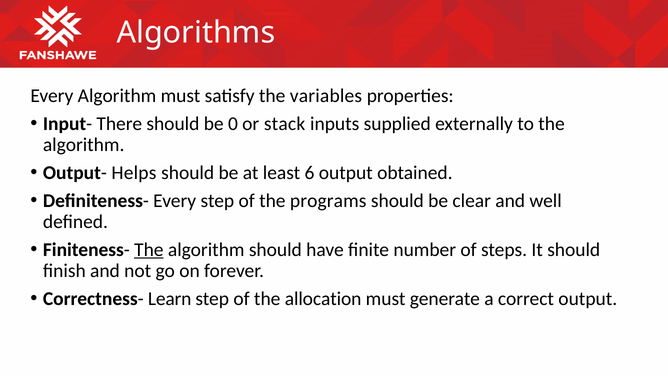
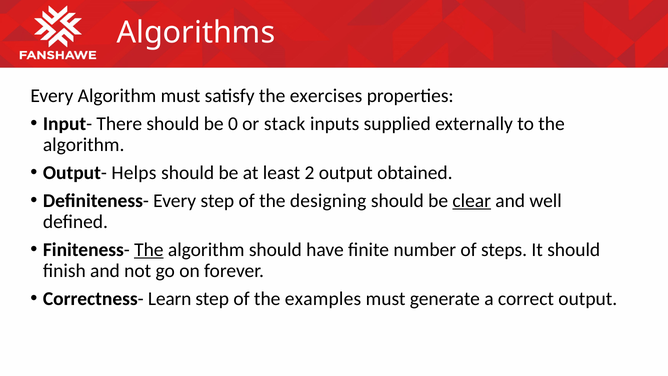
variables: variables -> exercises (326, 96)
6: 6 -> 2 (310, 173)
programs: programs -> designing (328, 200)
clear underline: none -> present (472, 200)
allocation: allocation -> examples (323, 298)
